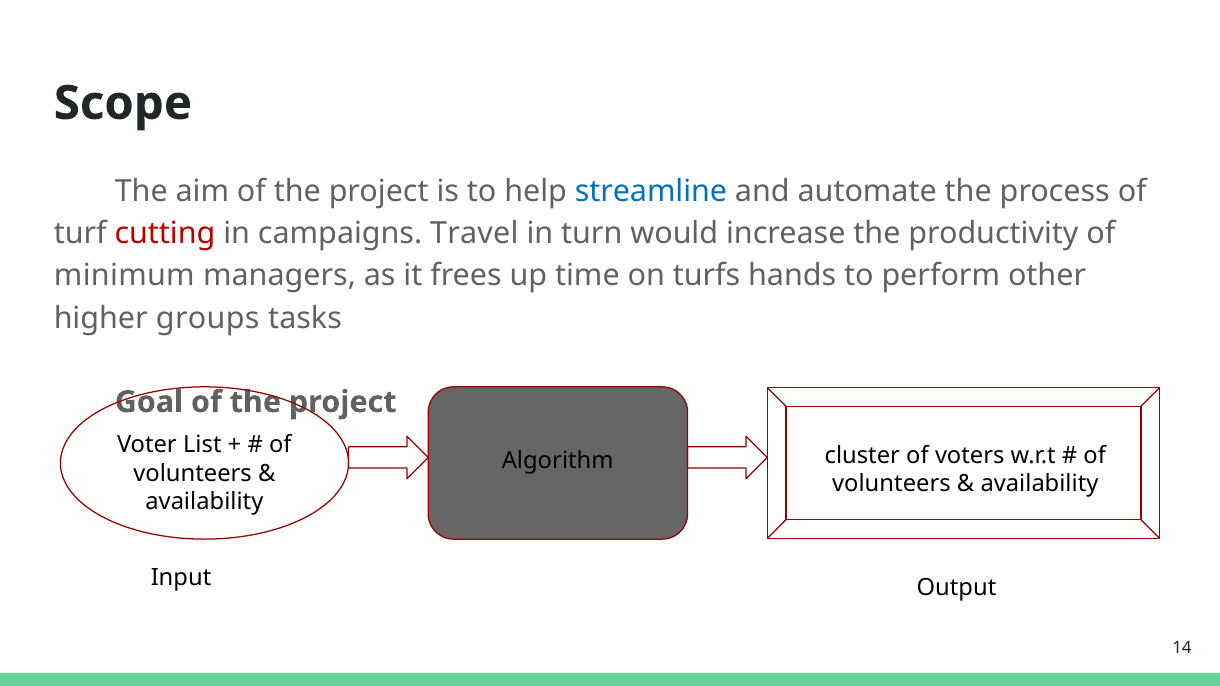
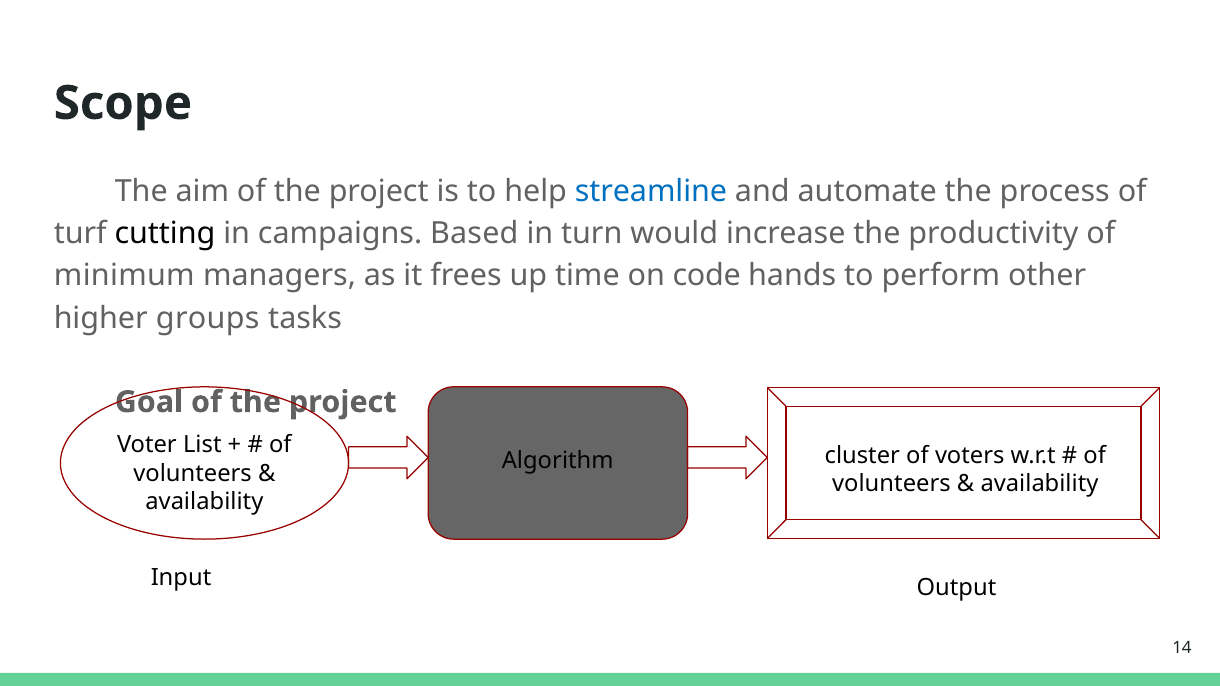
cutting colour: red -> black (165, 234)
Travel: Travel -> Based (474, 234)
turfs: turfs -> code (707, 276)
